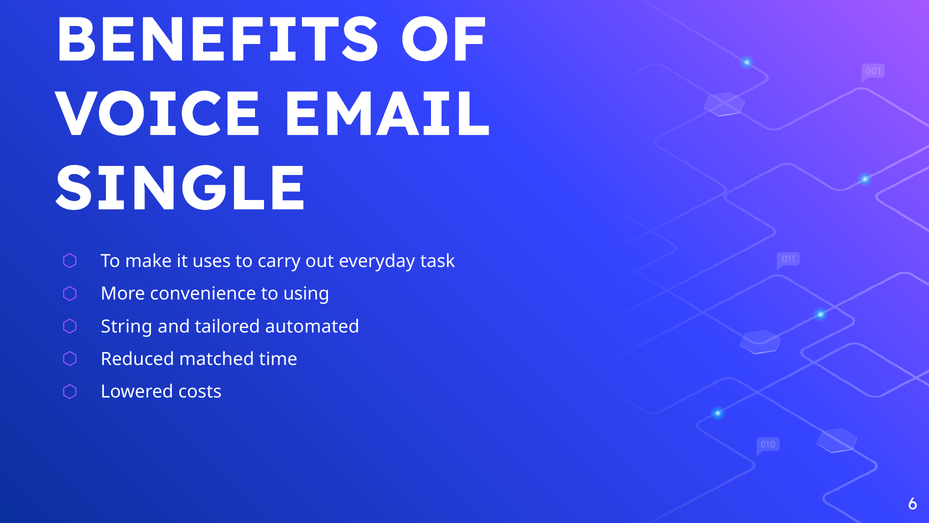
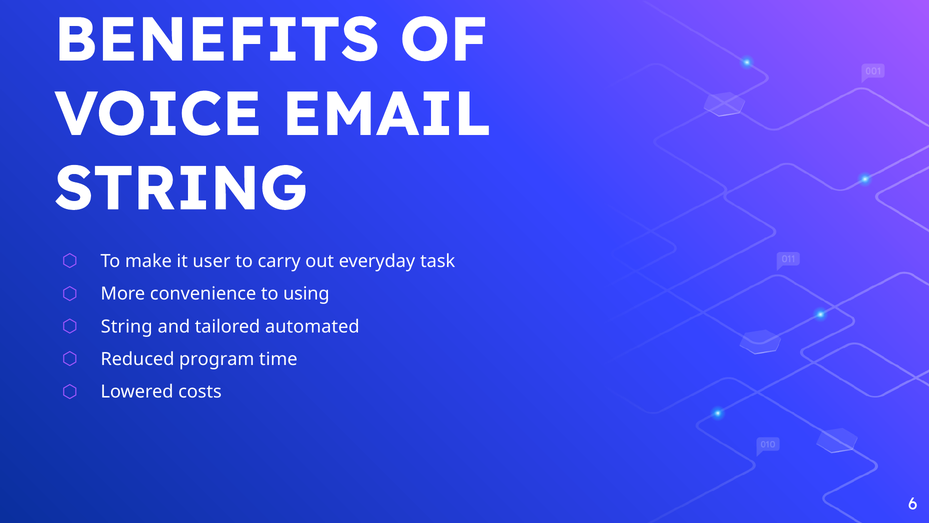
SINGLE: SINGLE -> STRING (181, 189)
uses: uses -> user (212, 261)
matched: matched -> program (217, 359)
